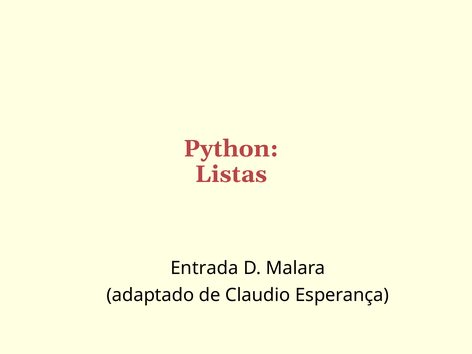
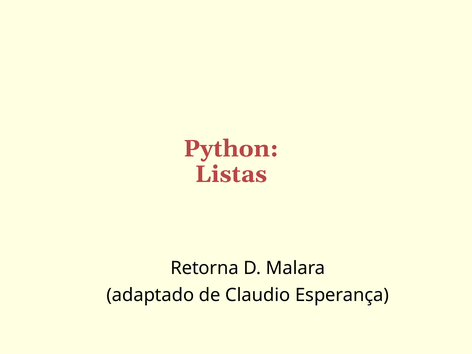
Entrada: Entrada -> Retorna (205, 268)
